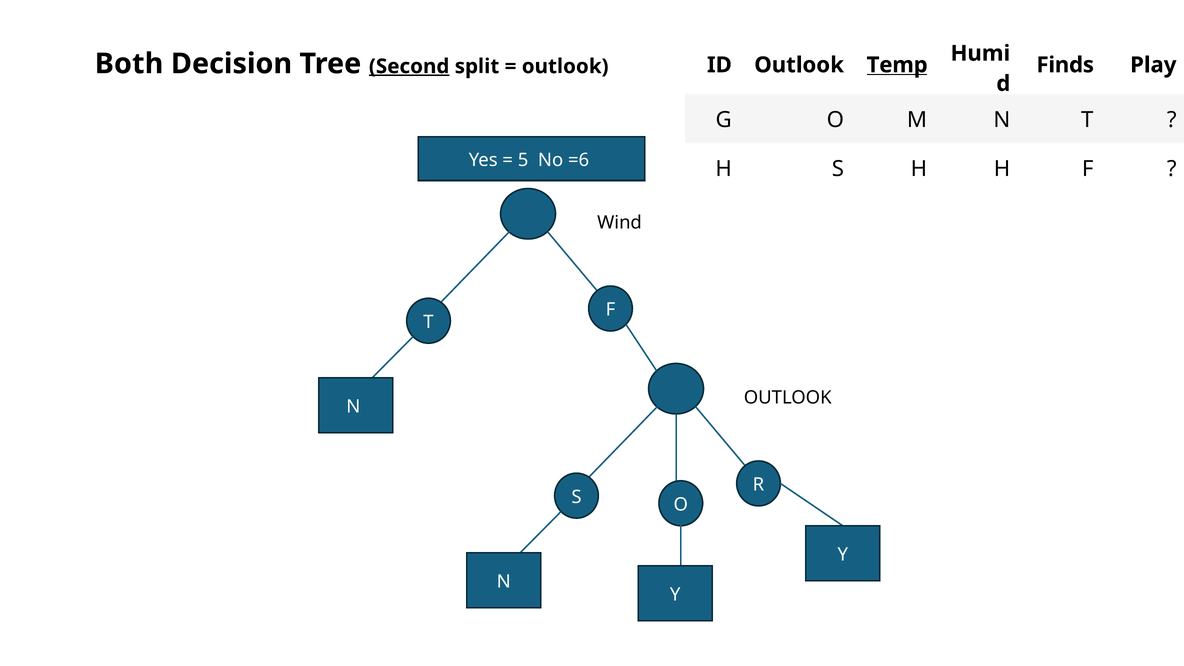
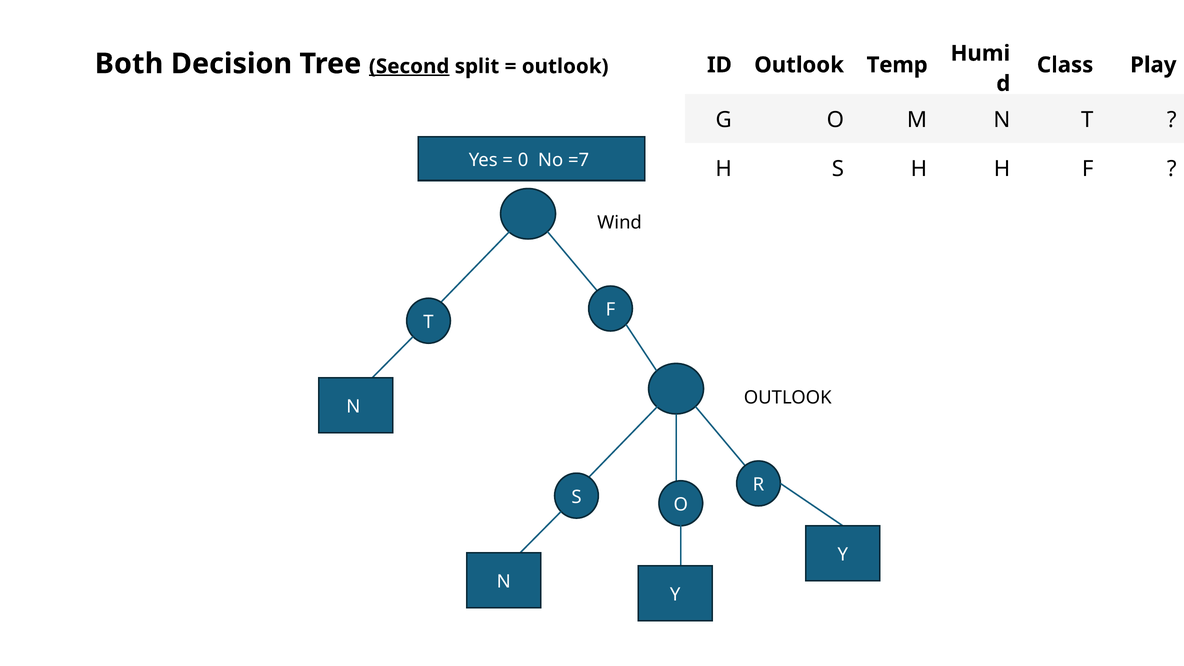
Temp underline: present -> none (897, 65)
Finds: Finds -> Class (1065, 65)
5: 5 -> 0 (523, 160)
=6: =6 -> =7 (579, 160)
